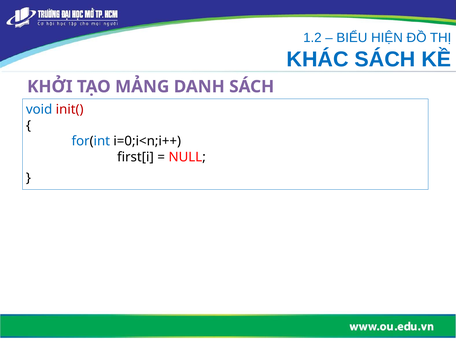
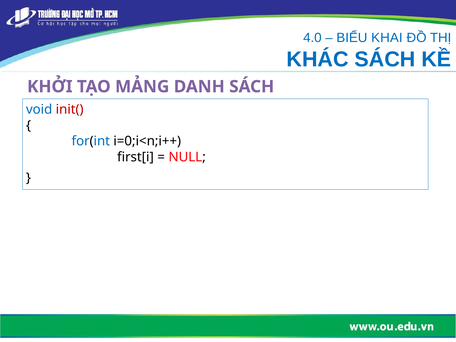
1.2: 1.2 -> 4.0 (312, 38)
HIỆN: HIỆN -> KHAI (387, 38)
